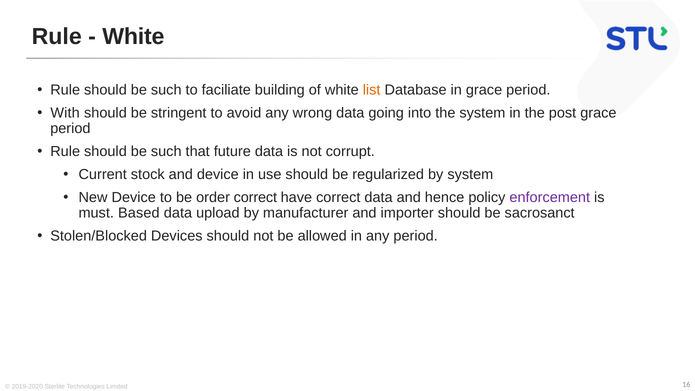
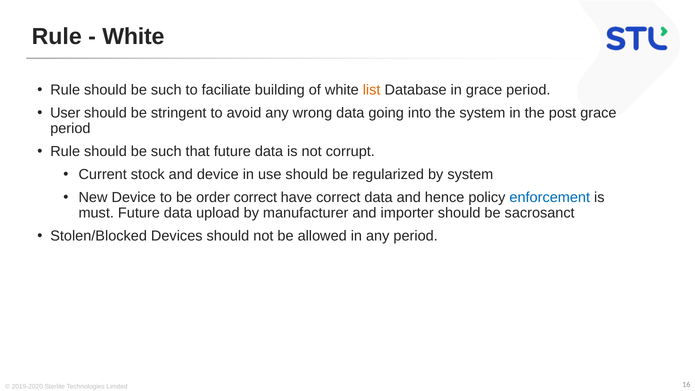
With: With -> User (65, 113)
enforcement colour: purple -> blue (550, 197)
must Based: Based -> Future (139, 213)
